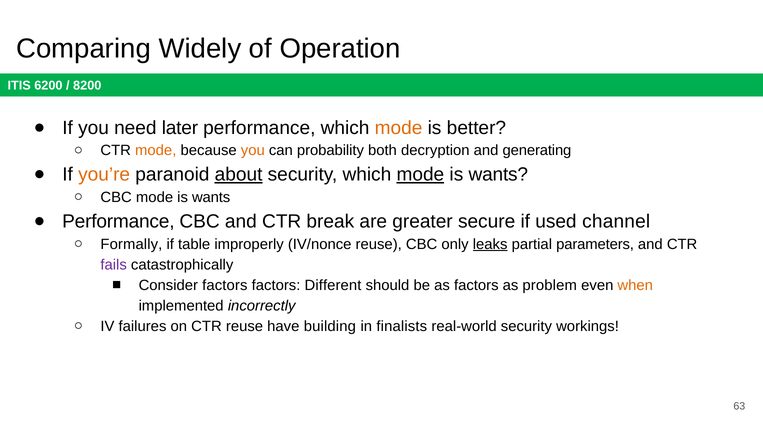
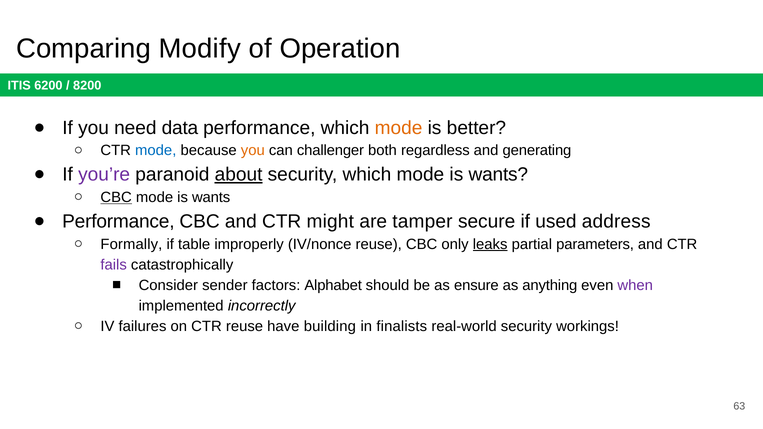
Widely: Widely -> Modify (200, 49)
later: later -> data (180, 128)
mode colour: orange -> blue (156, 151)
probability: probability -> challenger (330, 151)
decryption: decryption -> regardless (435, 151)
you’re colour: orange -> purple (104, 175)
mode underline: present -> none (420, 175)
CBC underline: none -> present (116, 197)
break: break -> might (330, 222)
greater: greater -> tamper (422, 222)
channel: channel -> address (616, 222)
Consider factors: factors -> sender (225, 285)
Different: Different -> Alphabet (333, 285)
as factors: factors -> ensure (476, 285)
problem: problem -> anything (550, 285)
when colour: orange -> purple (635, 285)
